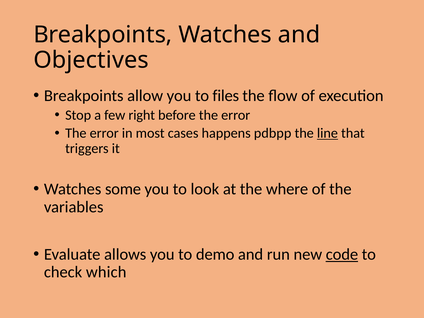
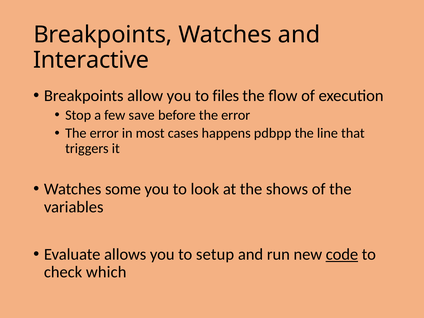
Objectives: Objectives -> Interactive (91, 60)
right: right -> save (142, 115)
line underline: present -> none (327, 133)
where: where -> shows (287, 189)
demo: demo -> setup (215, 254)
